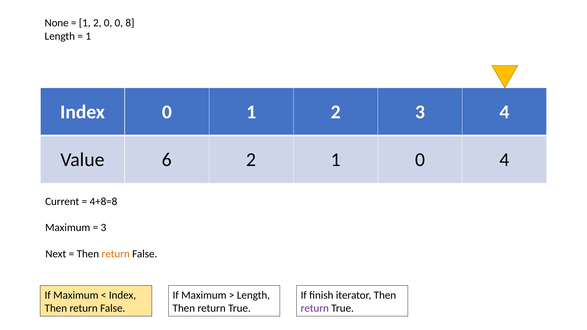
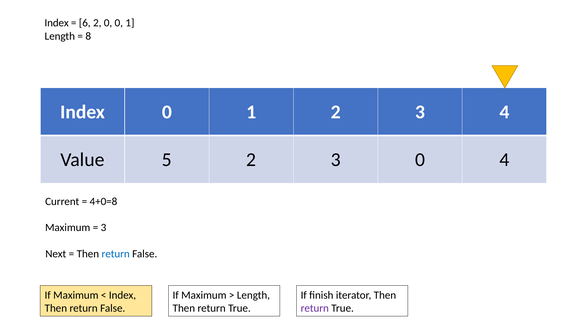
None: None -> Index (57, 23)
1: 1 -> 6 (85, 23)
0 0 8: 8 -> 1 (130, 23)
1: 1 -> 8 (88, 36)
6: 6 -> 5 (167, 160)
1: 1 -> 3 (336, 160)
4+8=8: 4+8=8 -> 4+0=8 (103, 202)
return colour: orange -> blue (116, 254)
